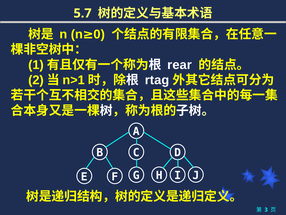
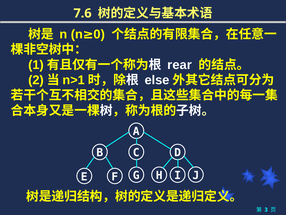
5.7: 5.7 -> 7.6 (83, 13)
rtag: rtag -> else (157, 80)
